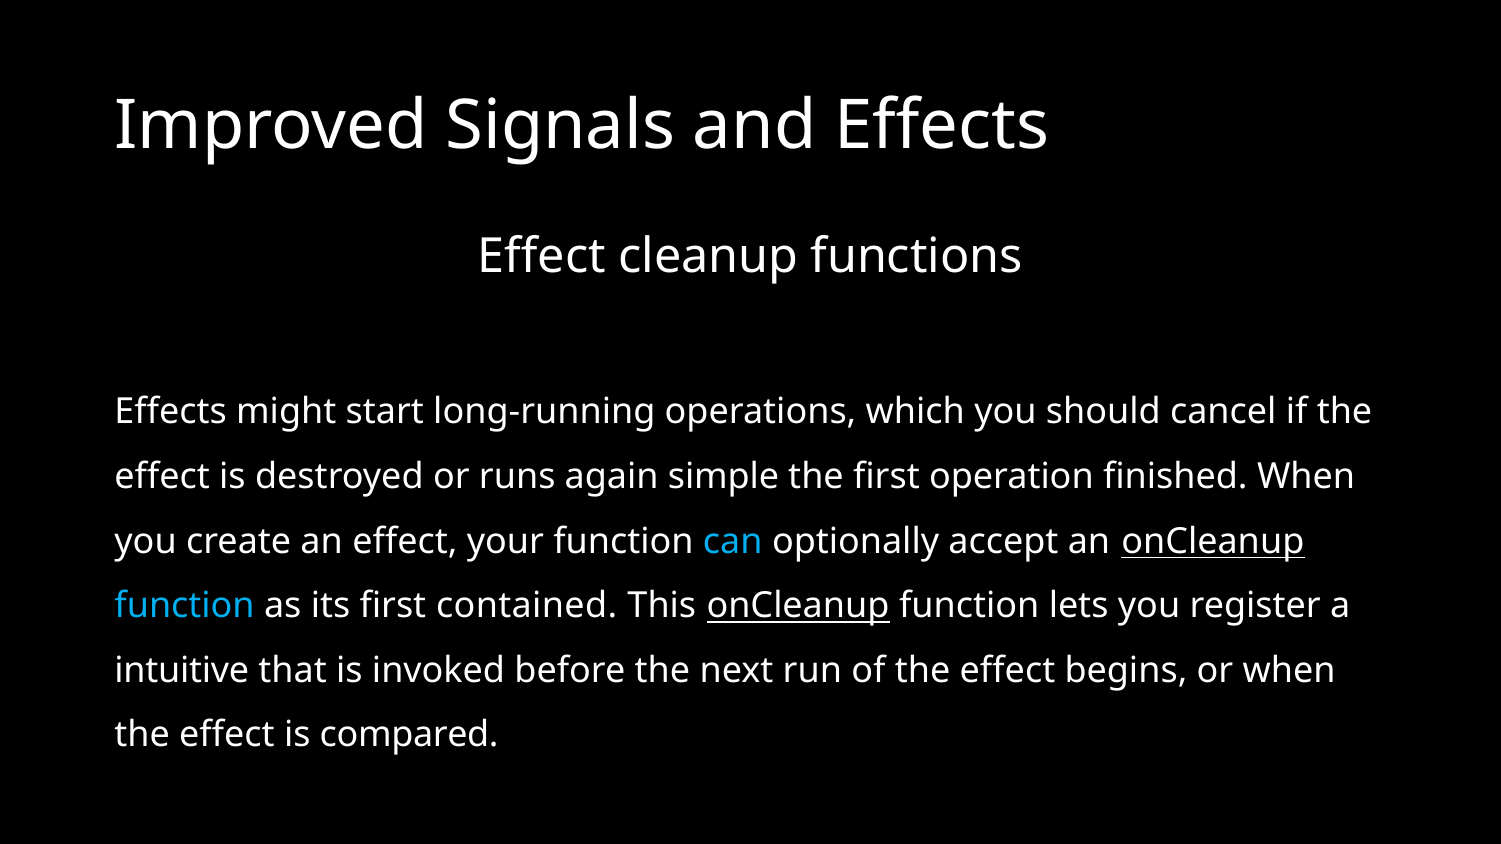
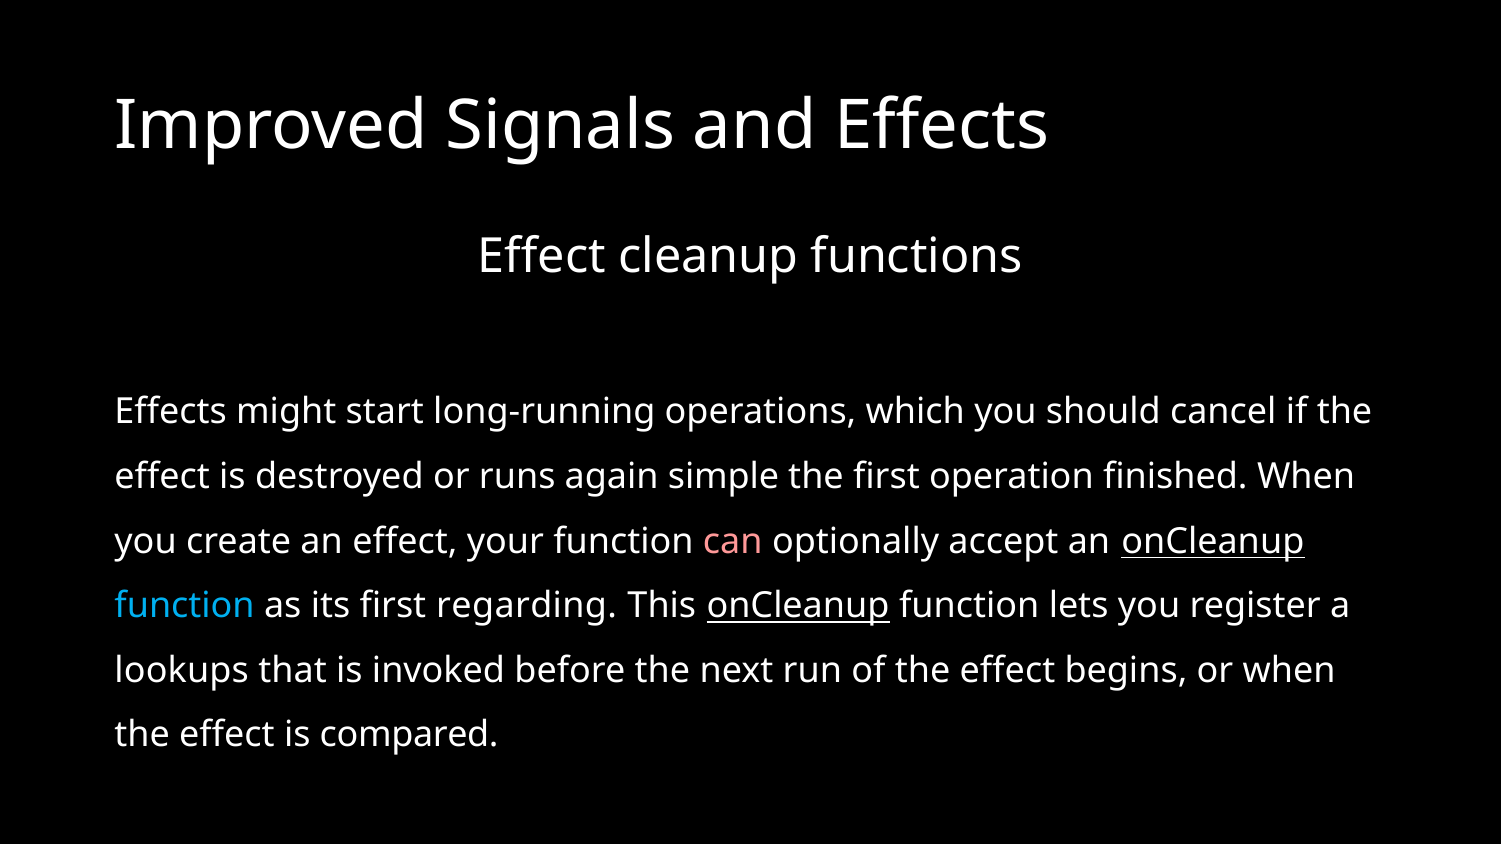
can colour: light blue -> pink (733, 541)
contained: contained -> regarding (527, 606)
intuitive: intuitive -> lookups (182, 671)
